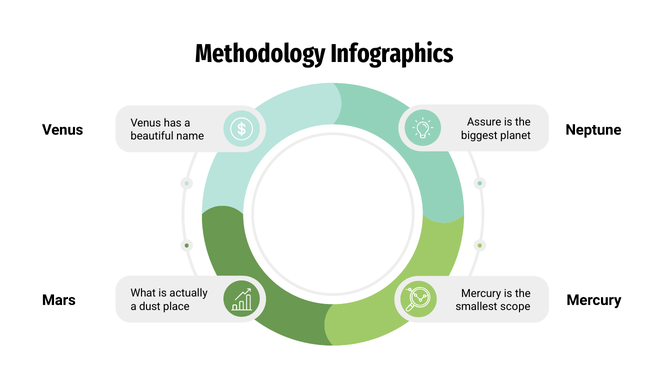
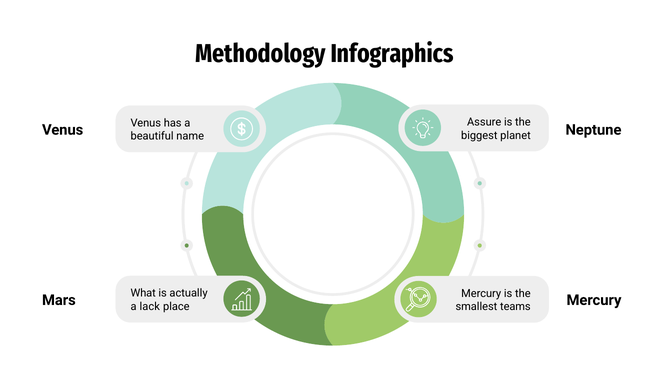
dust: dust -> lack (150, 306)
scope: scope -> teams (515, 306)
